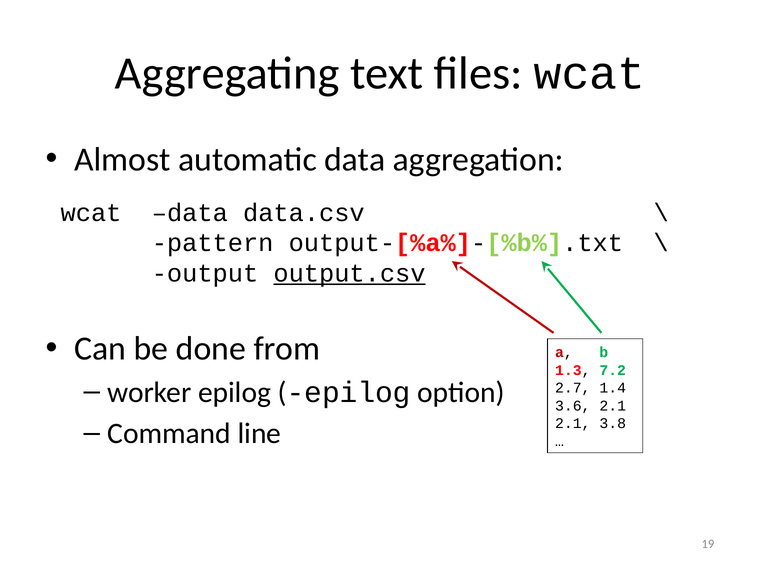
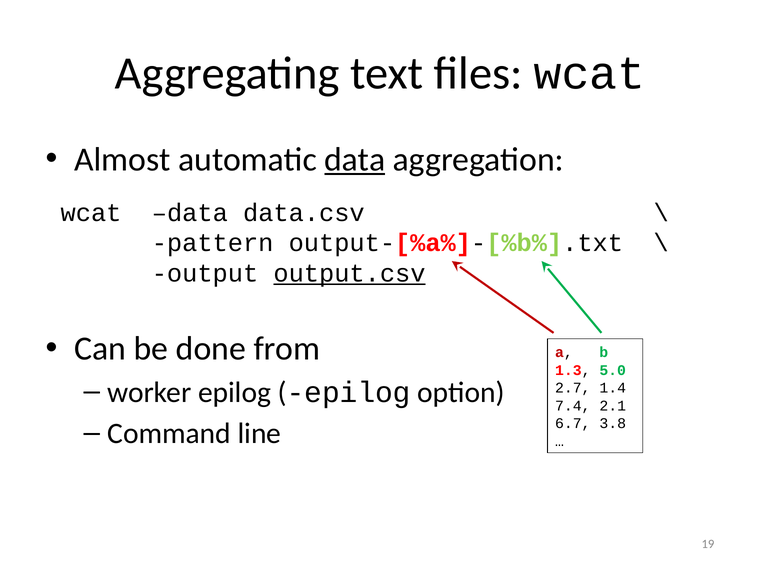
data underline: none -> present (355, 159)
7.2: 7.2 -> 5.0 (613, 370)
3.6: 3.6 -> 7.4 (573, 406)
2.1: 2.1 -> 6.7 (573, 423)
